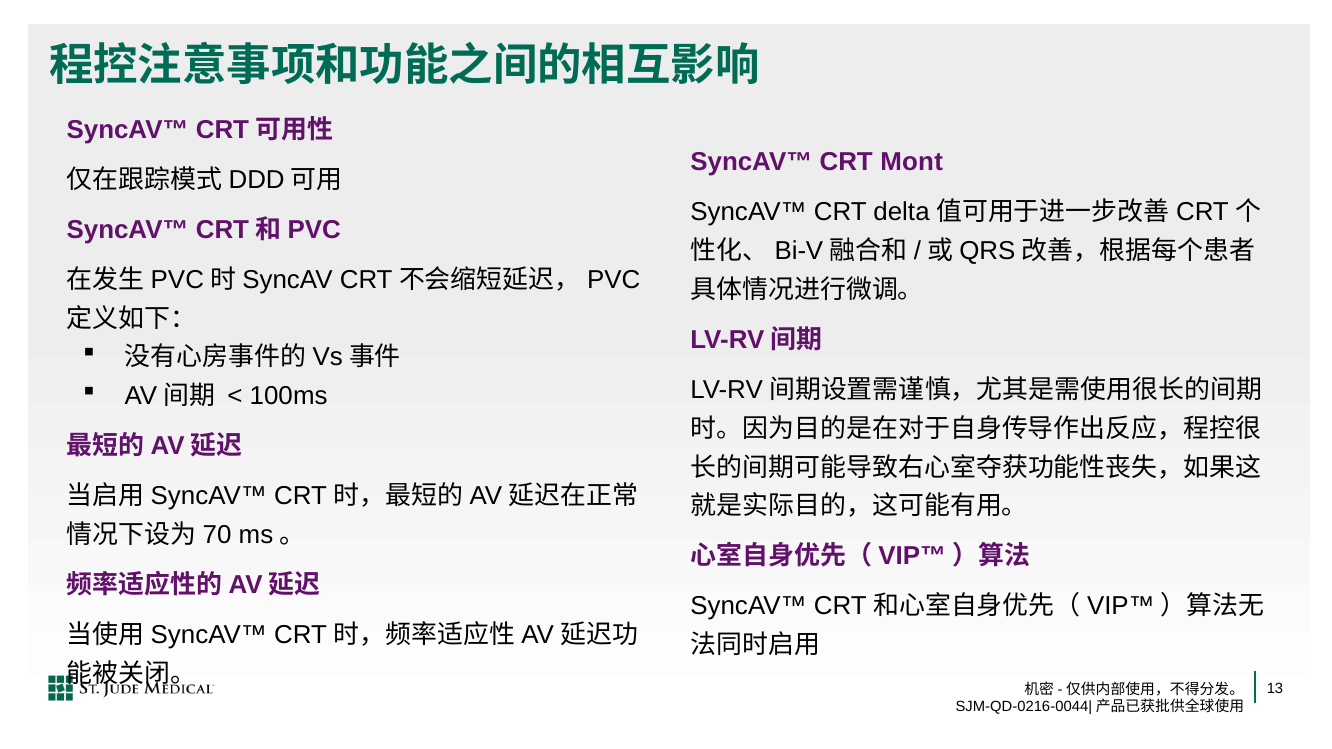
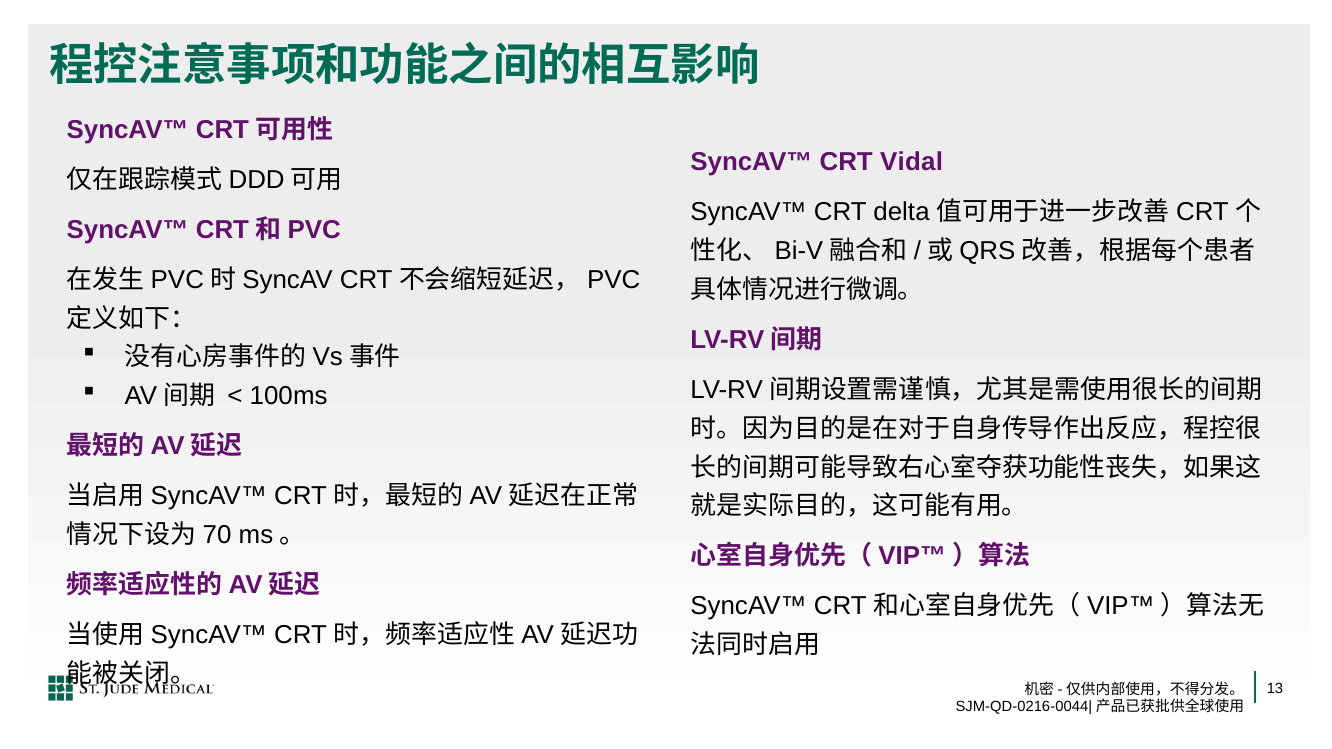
Mont: Mont -> Vidal (912, 162)
